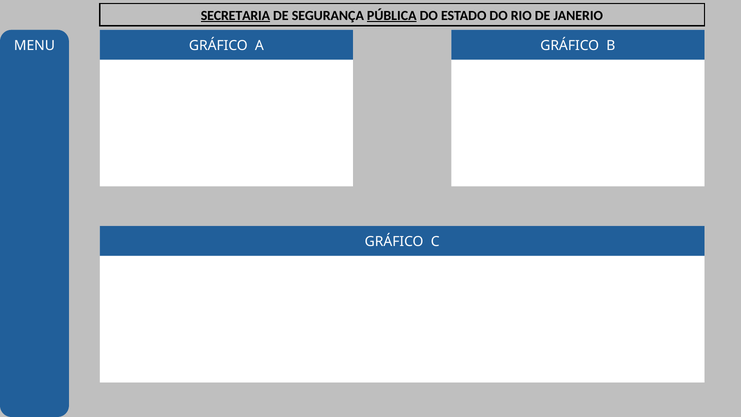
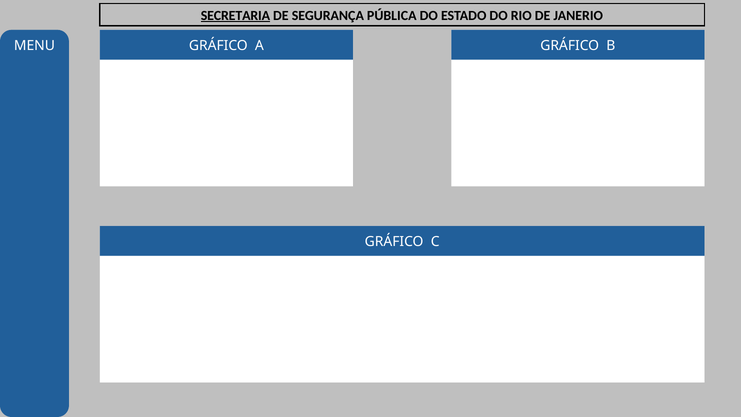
PÚBLICA underline: present -> none (392, 16)
